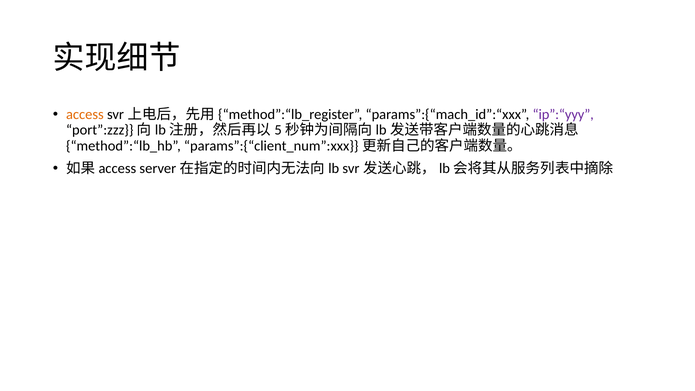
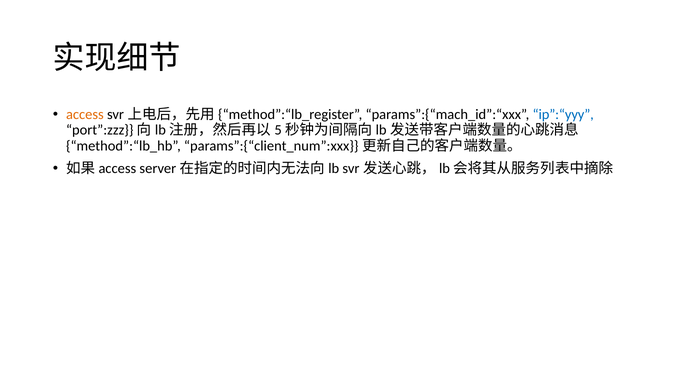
ip”:“yyy colour: purple -> blue (563, 114)
